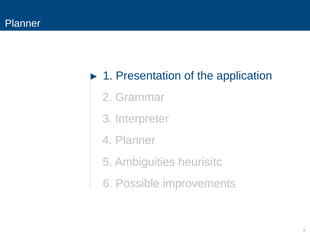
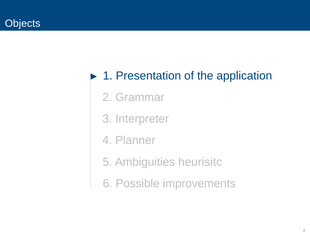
Planner: Planner -> Objects (23, 23)
